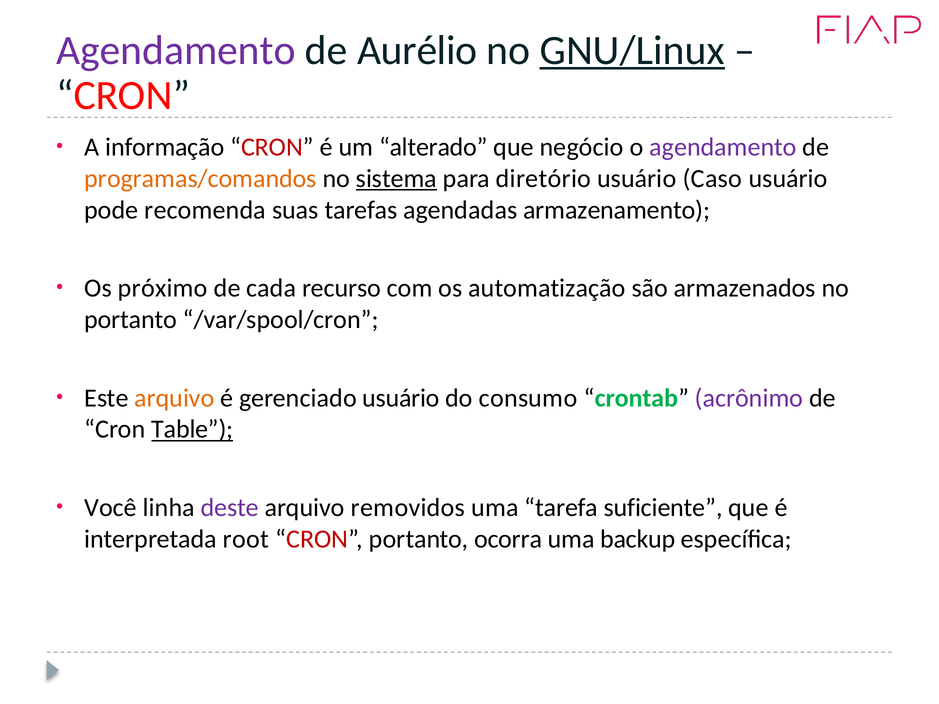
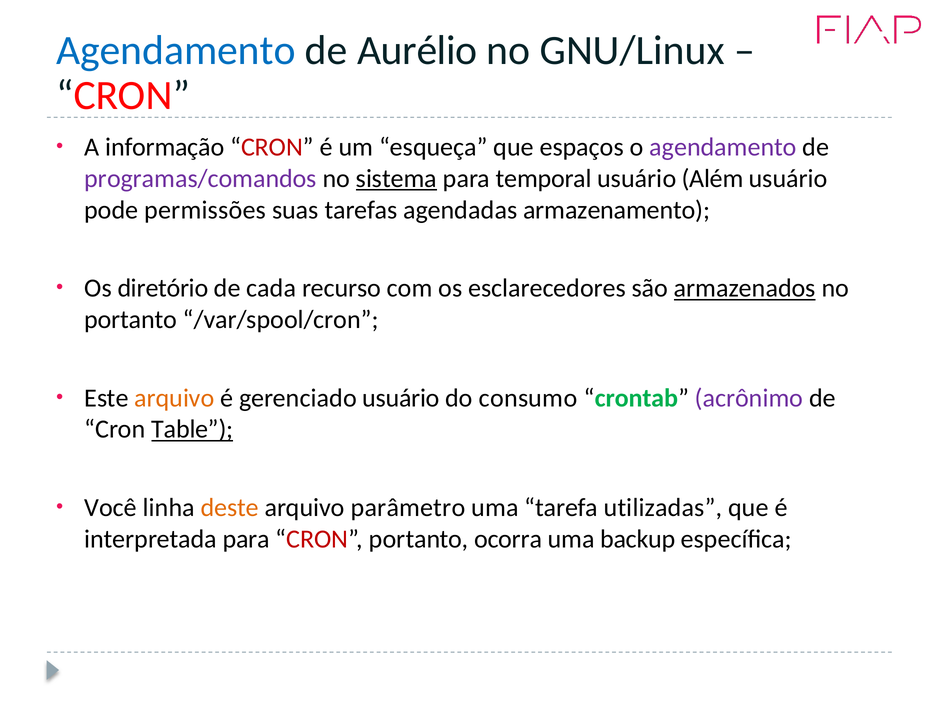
Agendamento colour: purple -> blue (176, 50)
GNU/Linux underline: present -> none (632, 50)
alterado: alterado -> esqueça (433, 147)
negócio: negócio -> espaços (582, 147)
programas/comandos colour: orange -> purple (201, 179)
diretório: diretório -> temporal (544, 179)
Caso: Caso -> Além (713, 179)
recomenda: recomenda -> permissões (205, 210)
próximo: próximo -> diretório (163, 288)
automatização: automatização -> esclarecedores (547, 288)
armazenados underline: none -> present (745, 288)
deste colour: purple -> orange (230, 508)
removidos: removidos -> parâmetro (408, 508)
suficiente: suficiente -> utilizadas (663, 508)
interpretada root: root -> para (246, 539)
